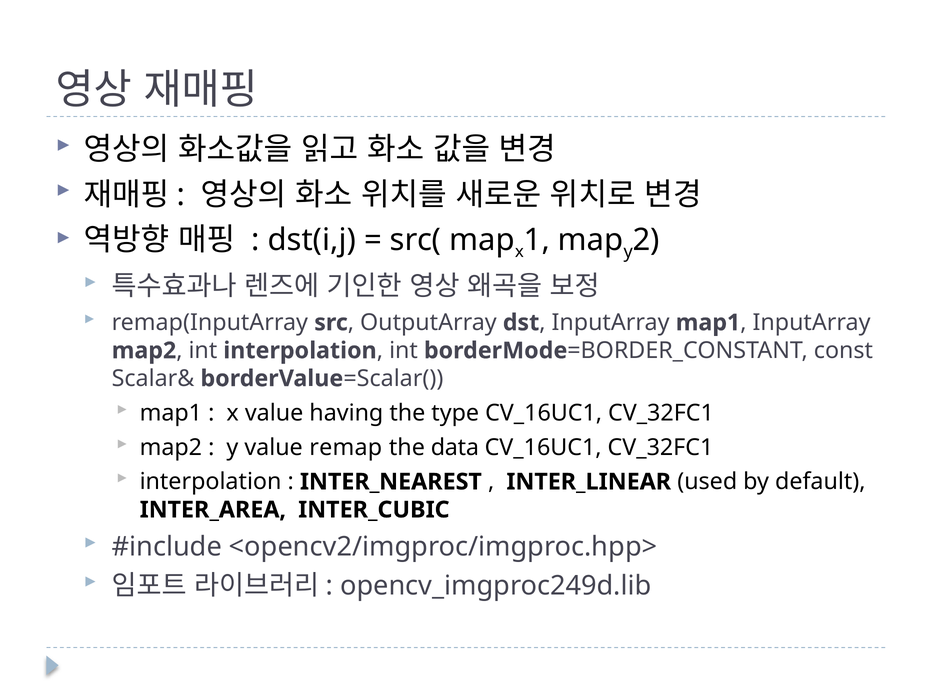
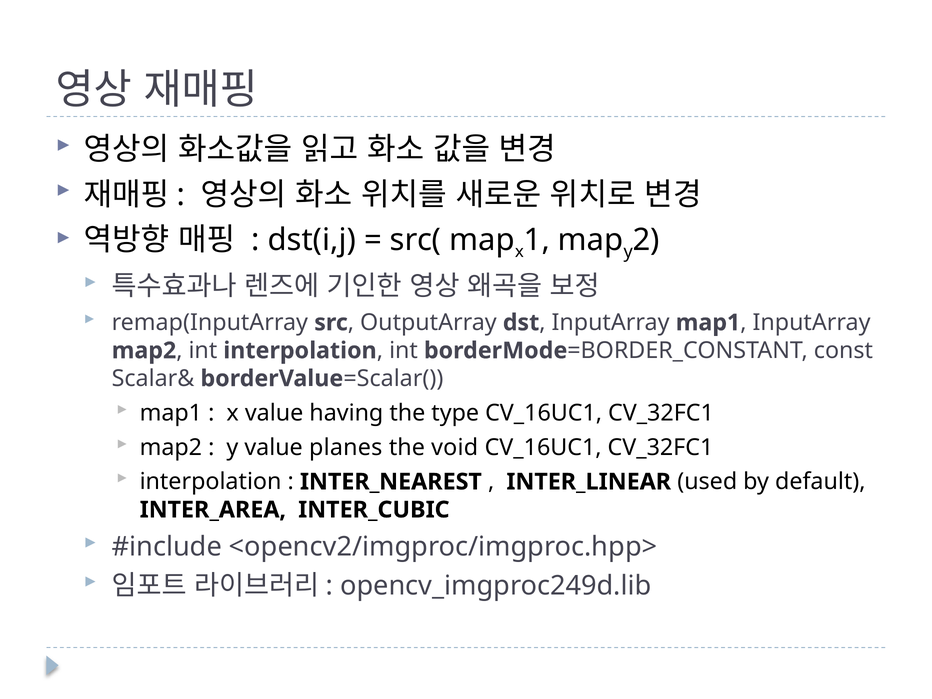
remap: remap -> planes (346, 447)
data: data -> void (455, 447)
